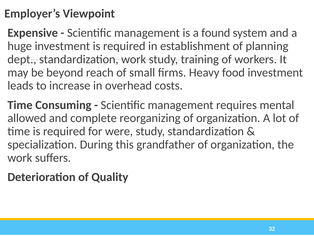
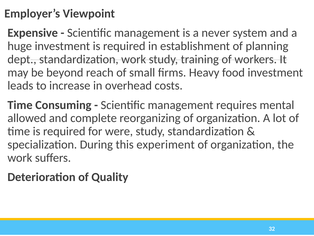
found: found -> never (216, 33)
grandfather: grandfather -> experiment (166, 144)
